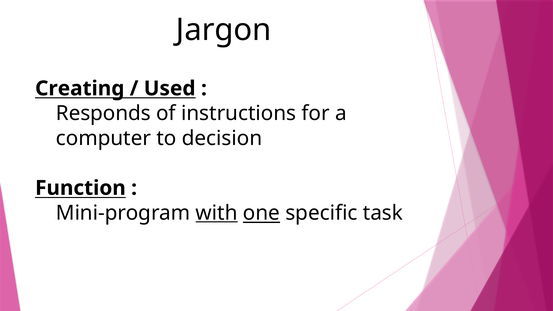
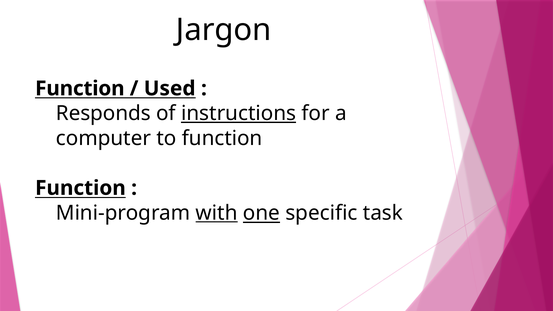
Creating: Creating -> Function (80, 89)
instructions underline: none -> present (239, 113)
to decision: decision -> function (222, 138)
